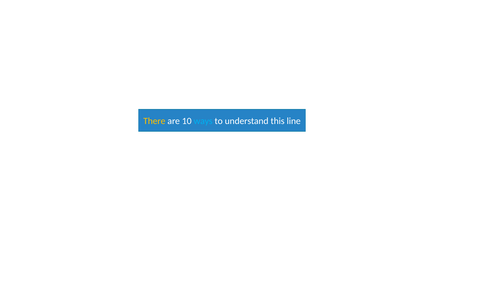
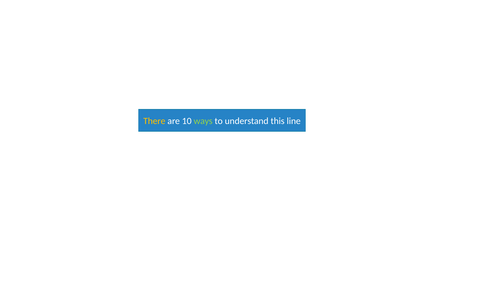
ways colour: light blue -> light green (203, 121)
